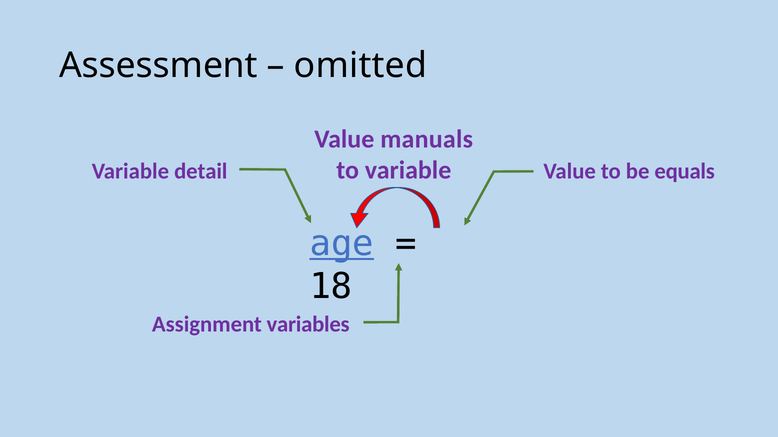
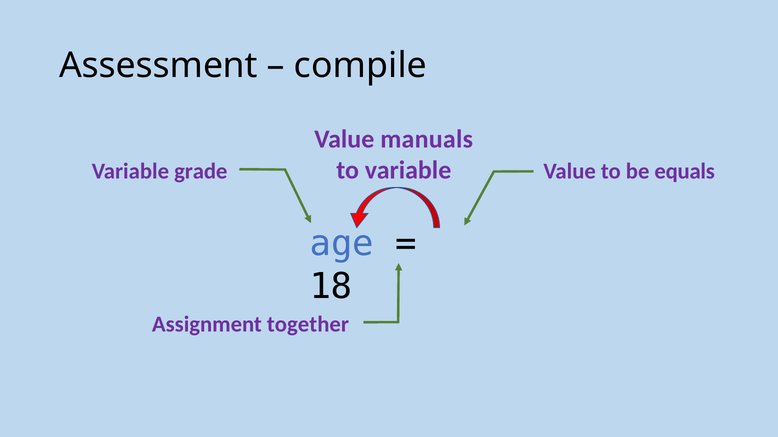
omitted: omitted -> compile (361, 65)
detail: detail -> grade (201, 172)
age underline: present -> none (342, 244)
variables: variables -> together (308, 325)
